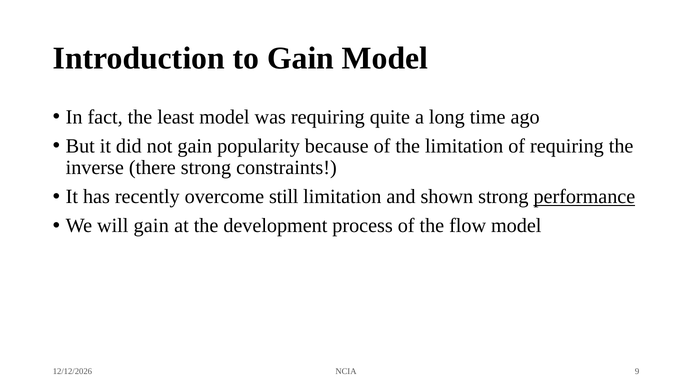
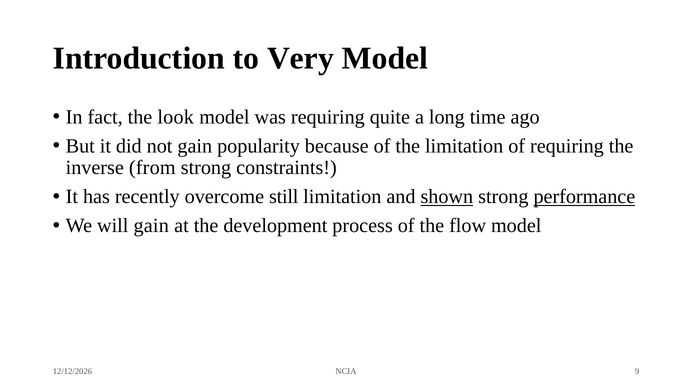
to Gain: Gain -> Very (300, 58)
least: least -> look (176, 117)
there: there -> from (152, 168)
shown underline: none -> present (447, 197)
